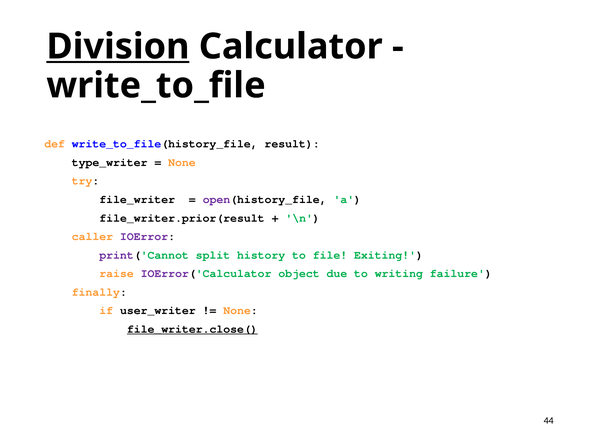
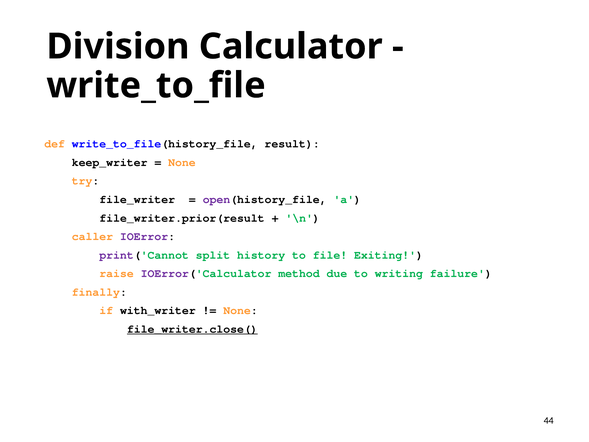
Division underline: present -> none (118, 47)
type_writer: type_writer -> keep_writer (110, 162)
object: object -> method (299, 273)
user_writer: user_writer -> with_writer (158, 310)
